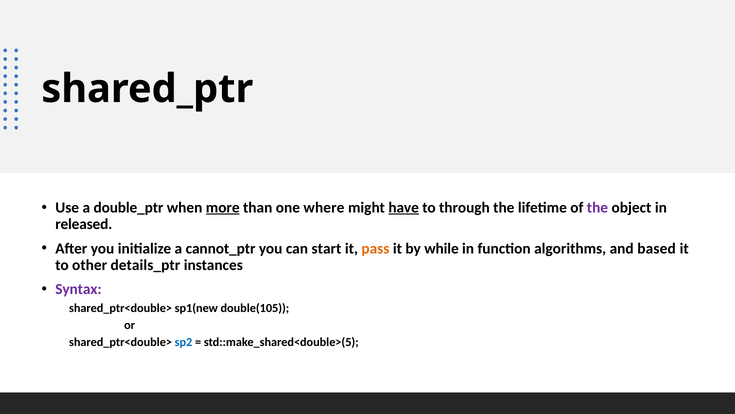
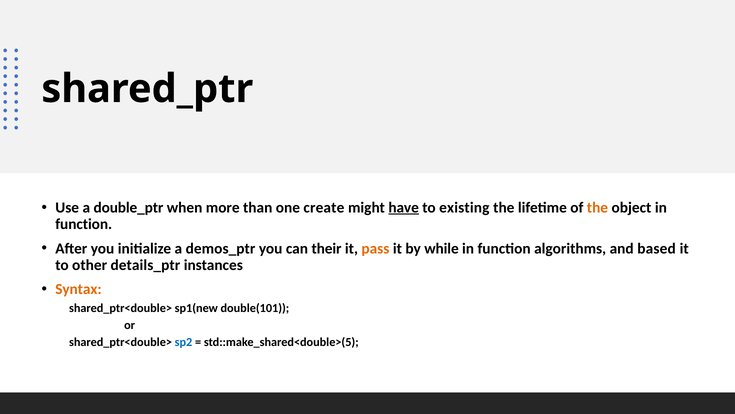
more underline: present -> none (223, 207)
where: where -> create (324, 207)
through: through -> existing (464, 207)
the colour: purple -> orange (597, 207)
released: released -> function (84, 224)
cannot_ptr: cannot_ptr -> demos_ptr (221, 248)
start: start -> their (327, 248)
Syntax colour: purple -> orange (78, 289)
double(105: double(105 -> double(101 (255, 308)
